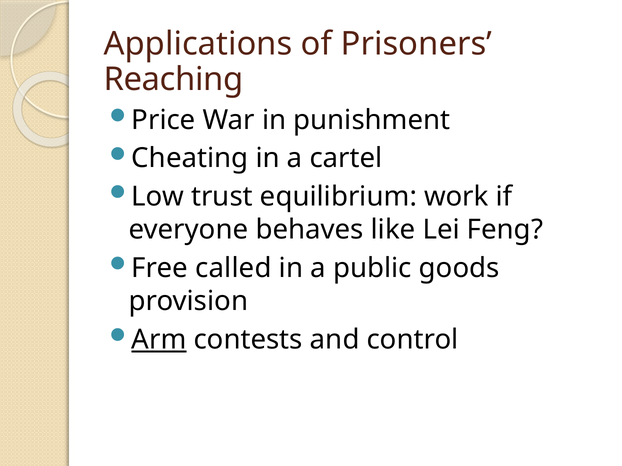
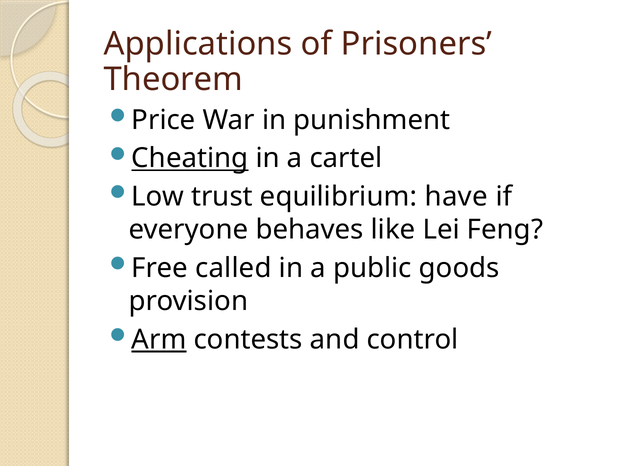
Reaching: Reaching -> Theorem (173, 80)
Cheating underline: none -> present (190, 158)
work: work -> have (456, 197)
